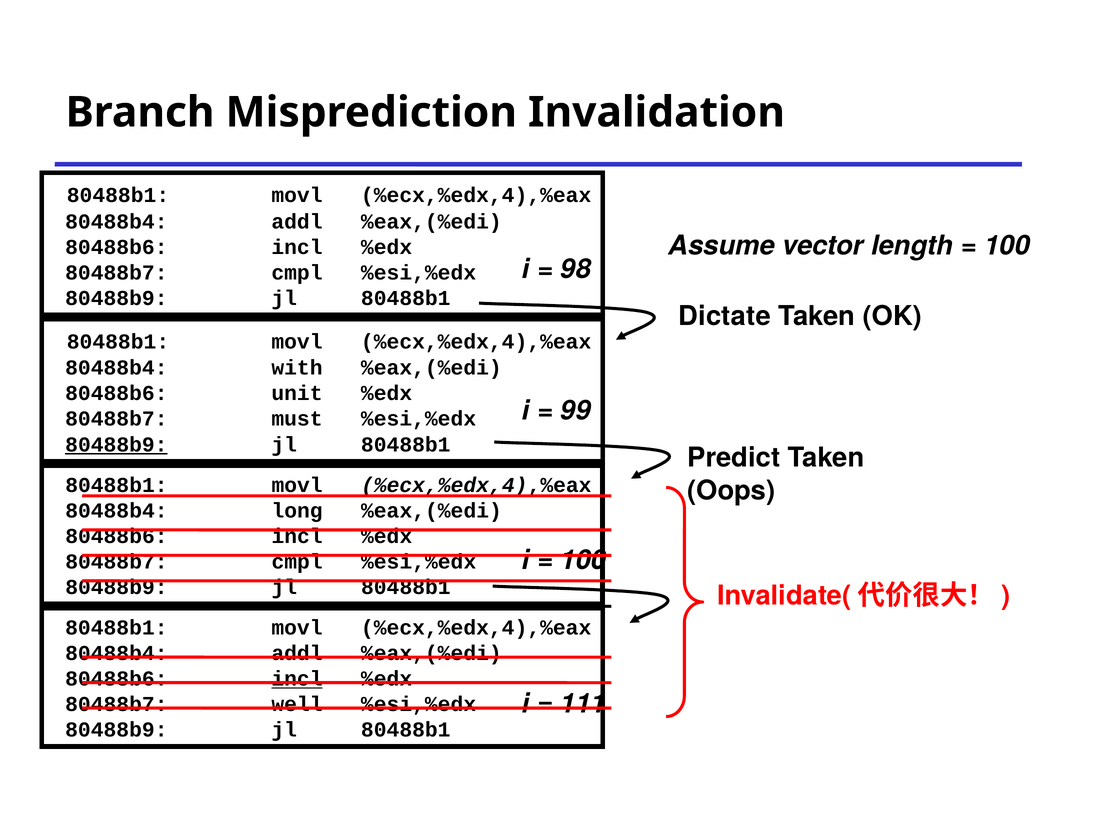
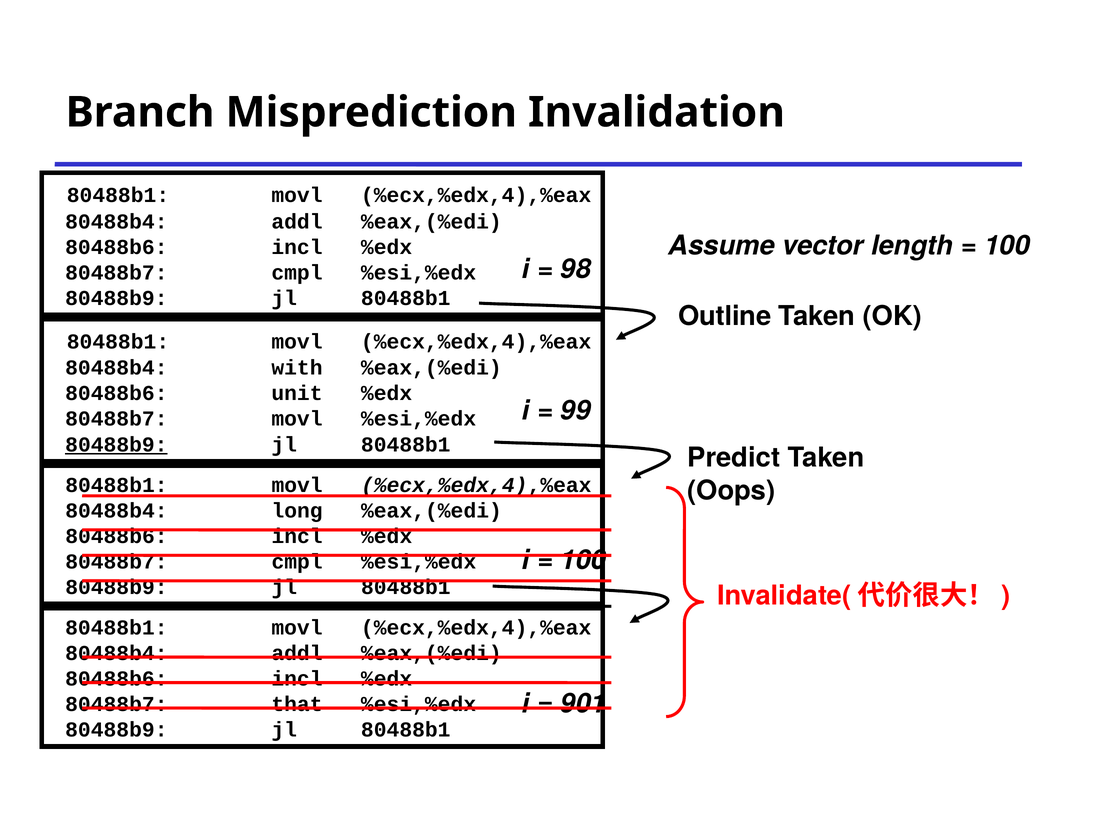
Dictate: Dictate -> Outline (725, 316)
80488b7 must: must -> movl (297, 419)
incl underline: present -> none (297, 679)
111: 111 -> 901 (583, 704)
well: well -> that (297, 705)
